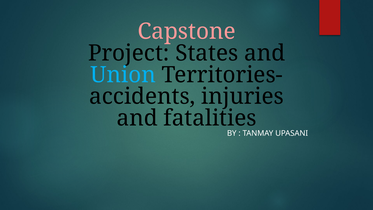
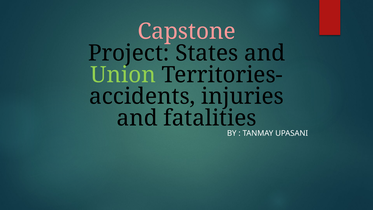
Union colour: light blue -> light green (123, 75)
